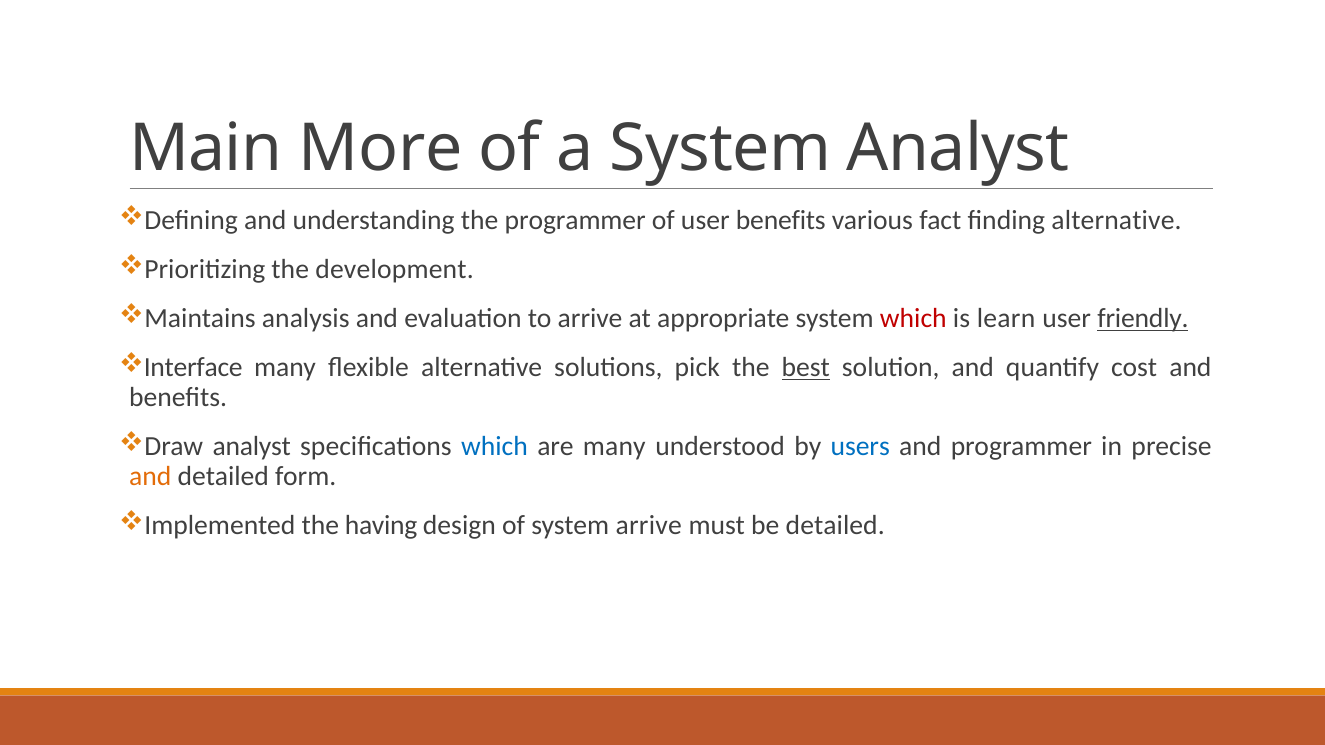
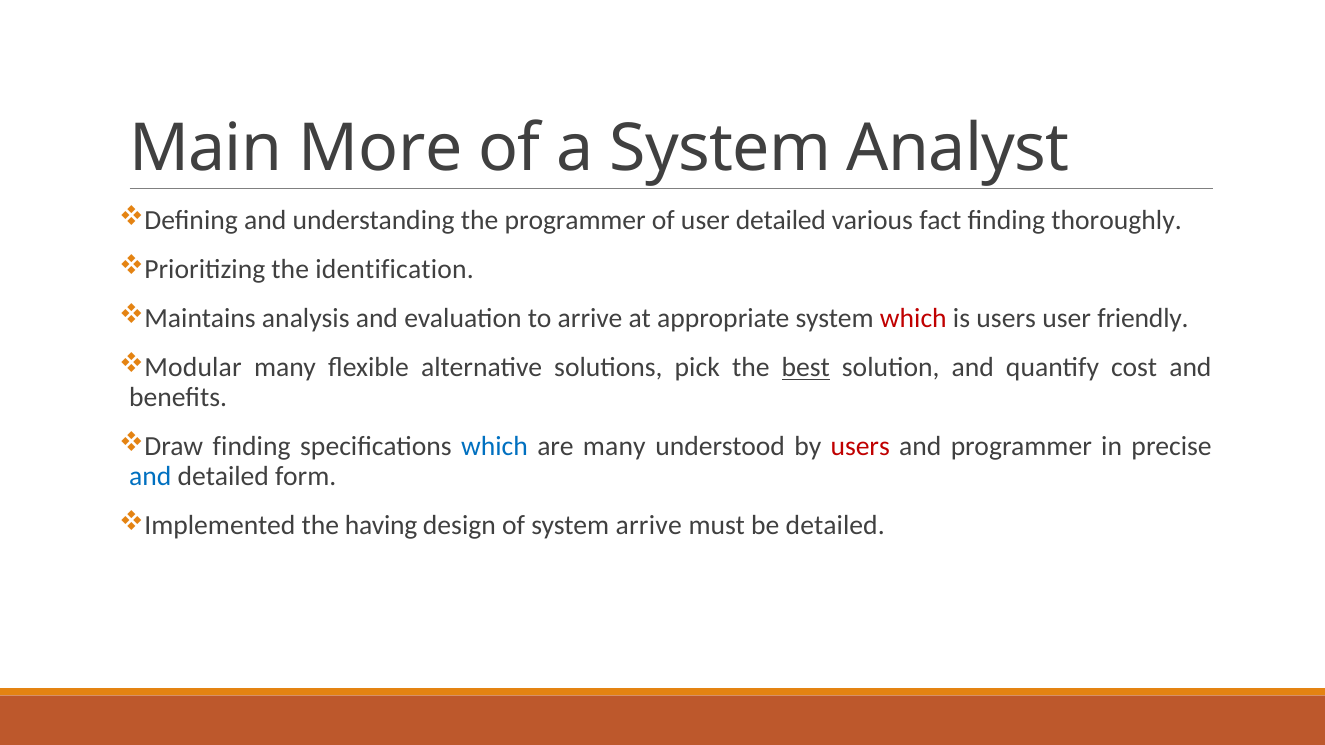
user benefits: benefits -> detailed (781, 220)
finding alternative: alternative -> thoroughly (1117, 220)
development: development -> identification (395, 270)
is learn: learn -> users (1006, 319)
friendly underline: present -> none (1143, 319)
Interface: Interface -> Modular (193, 368)
Draw analyst: analyst -> finding (252, 447)
users colour: blue -> red (860, 447)
and colour: orange -> blue (150, 477)
